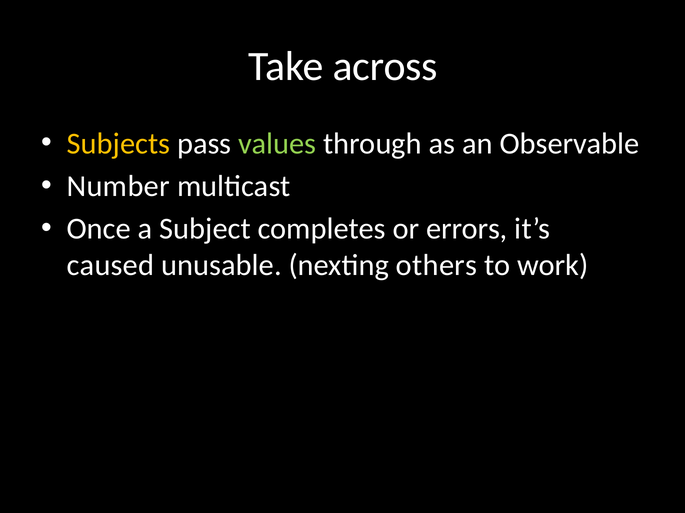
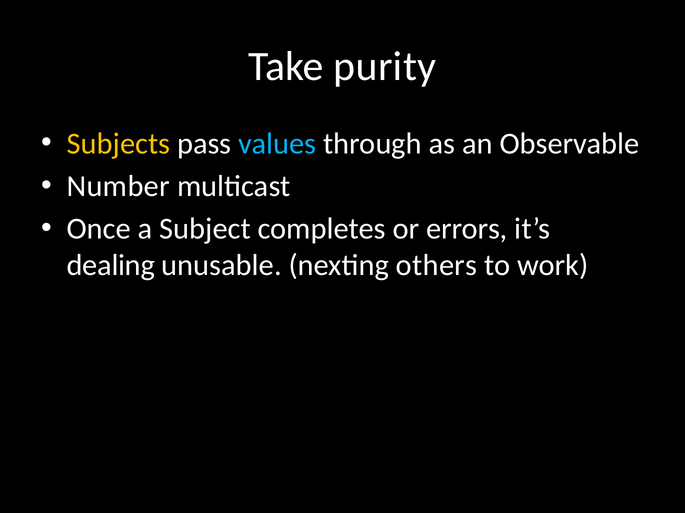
across: across -> purity (385, 66)
values colour: light green -> light blue (277, 144)
caused: caused -> dealing (111, 266)
